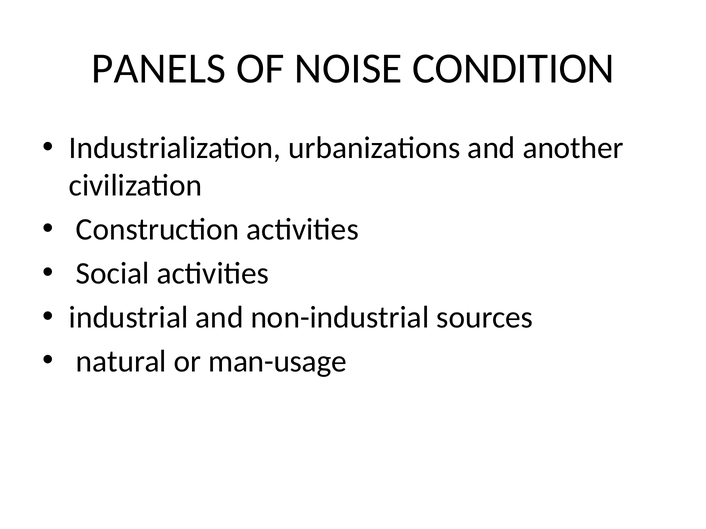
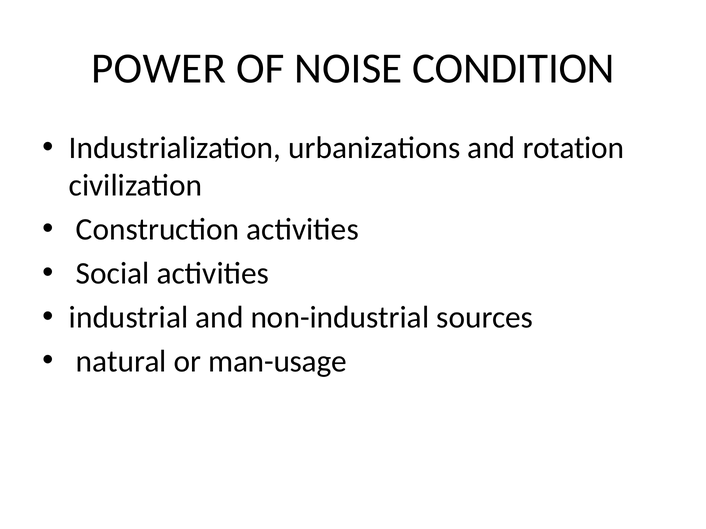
PANELS: PANELS -> POWER (159, 68)
another: another -> rotation (573, 148)
